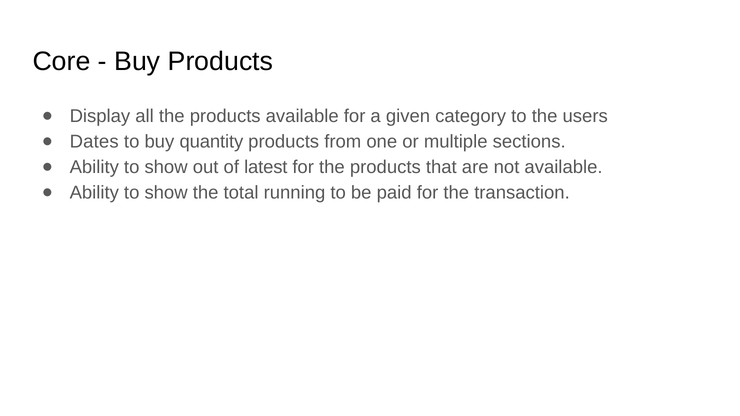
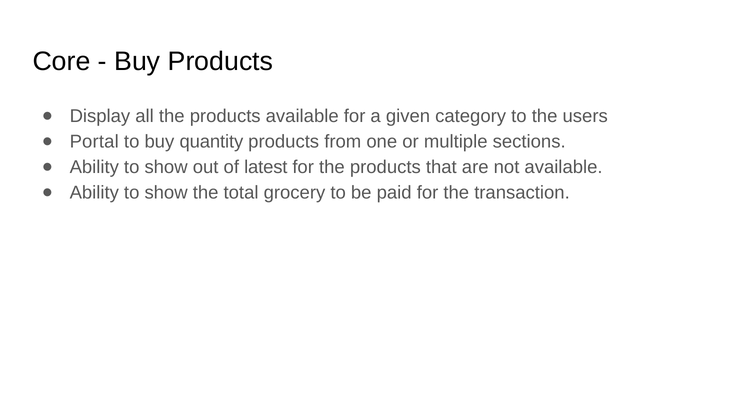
Dates: Dates -> Portal (94, 142)
running: running -> grocery (294, 193)
